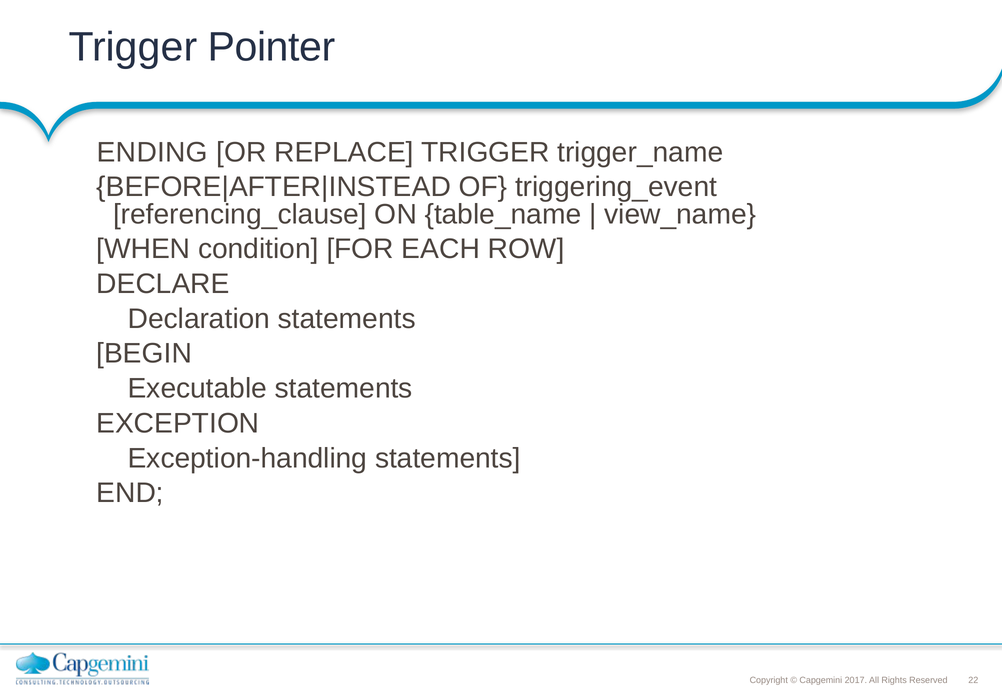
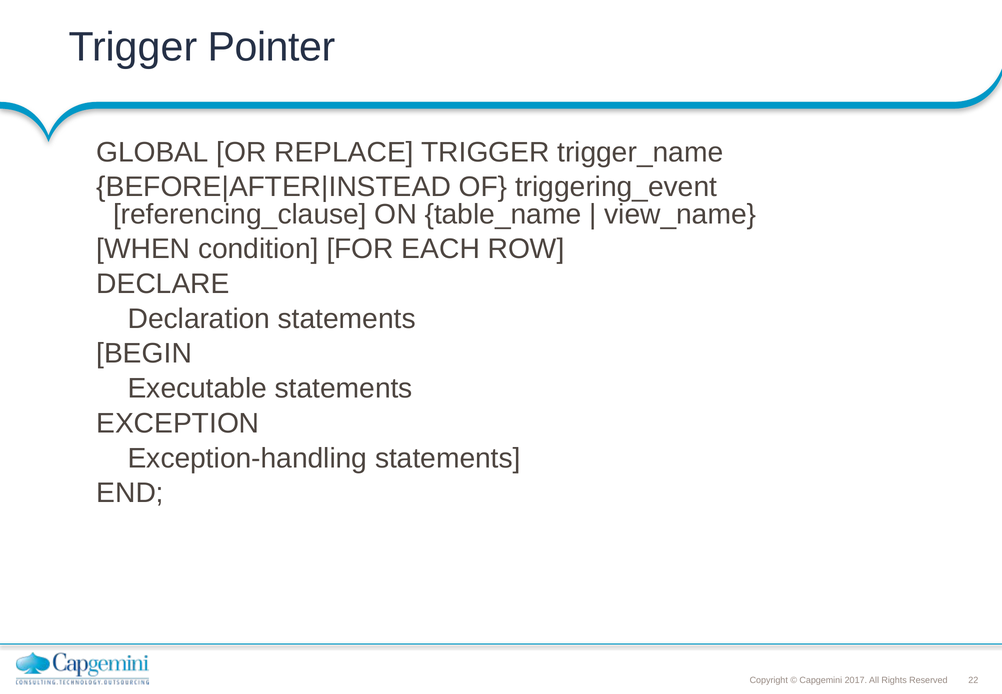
ENDING: ENDING -> GLOBAL (153, 152)
